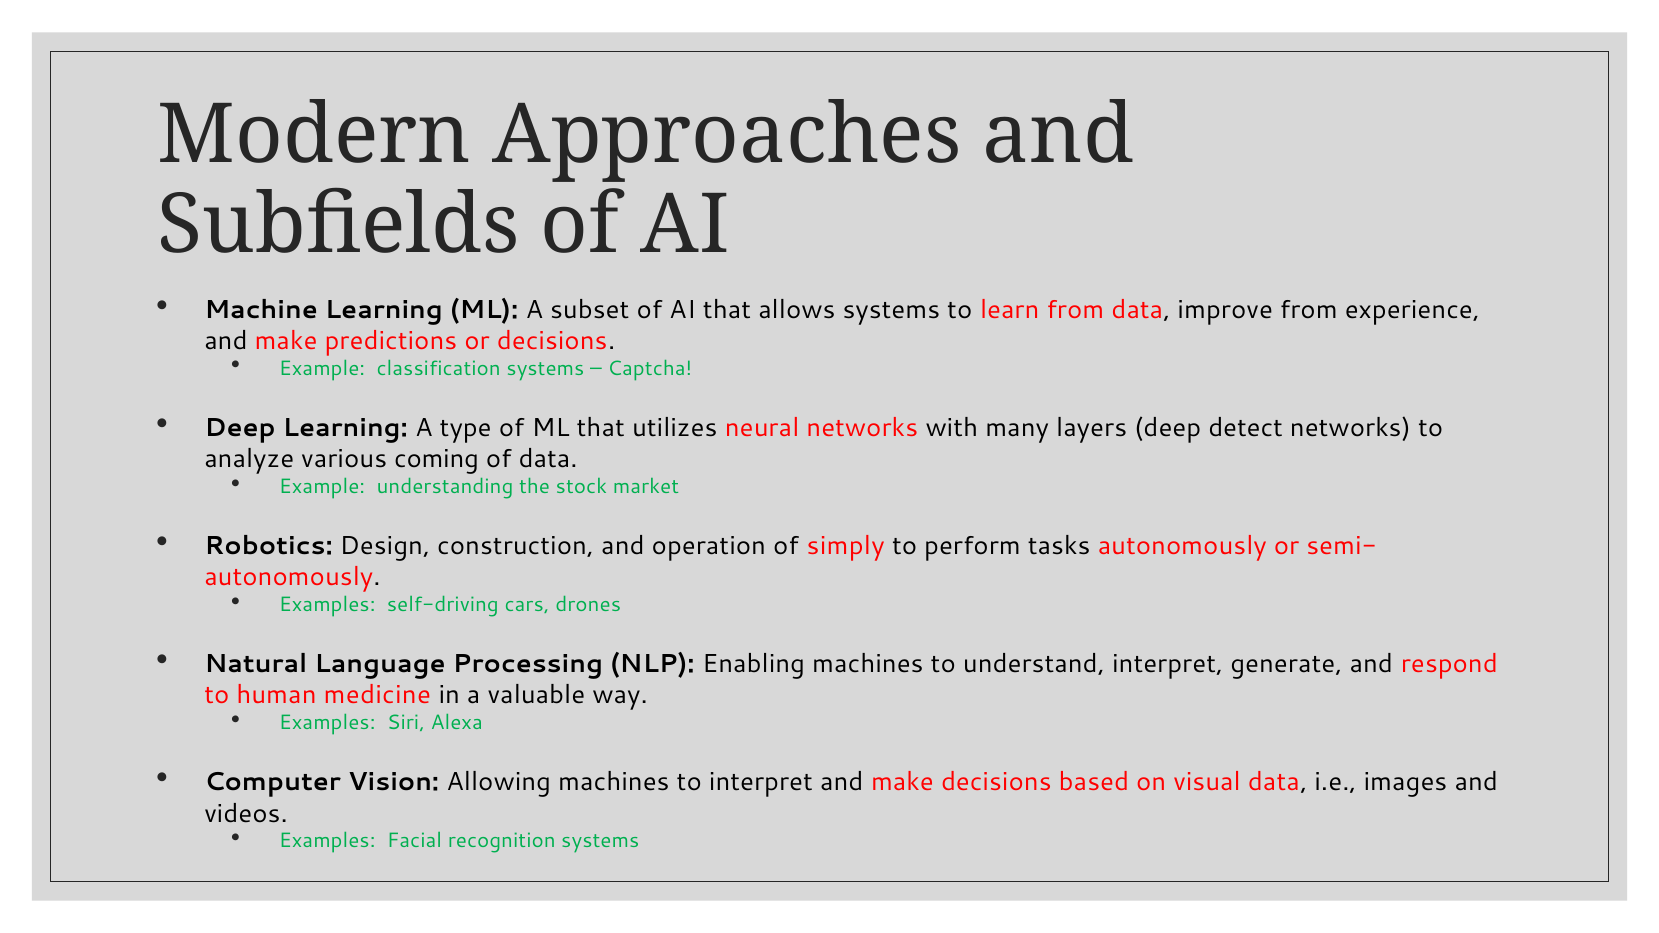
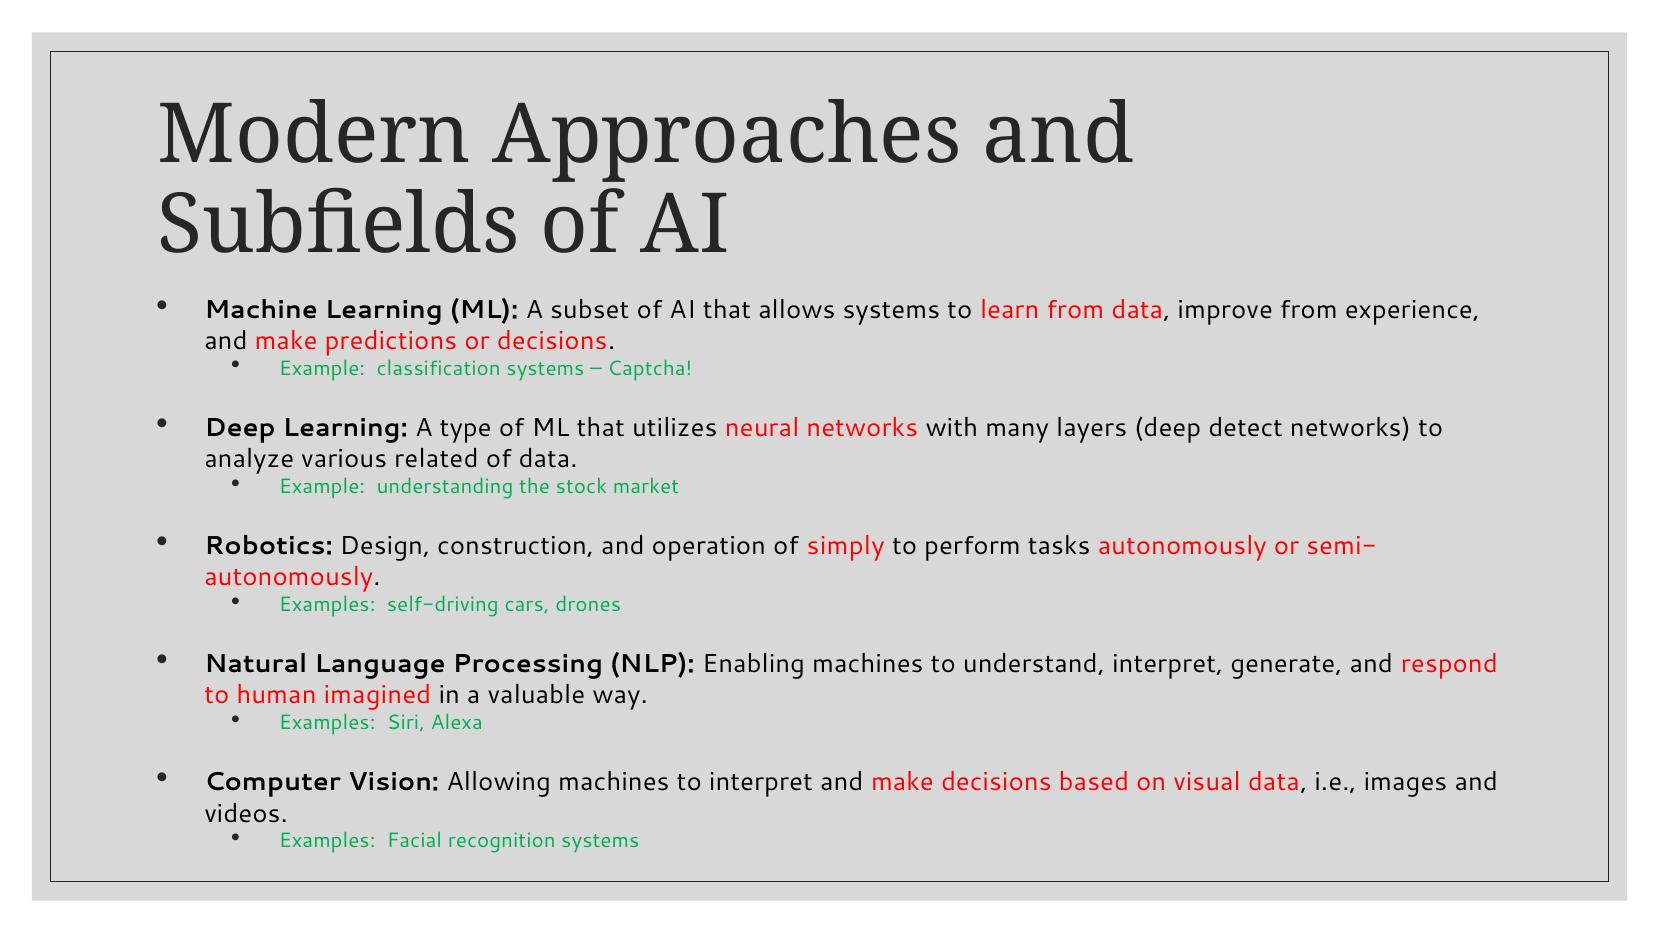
coming: coming -> related (436, 459)
medicine: medicine -> imagined (377, 695)
